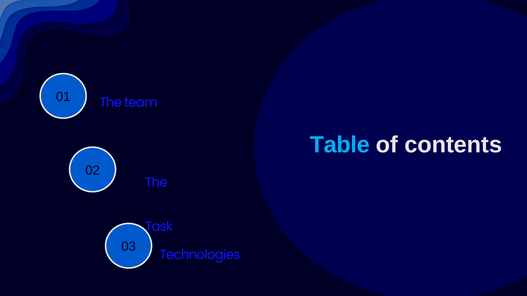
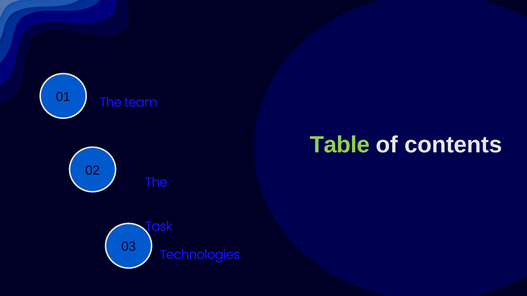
Table colour: light blue -> light green (340, 145)
